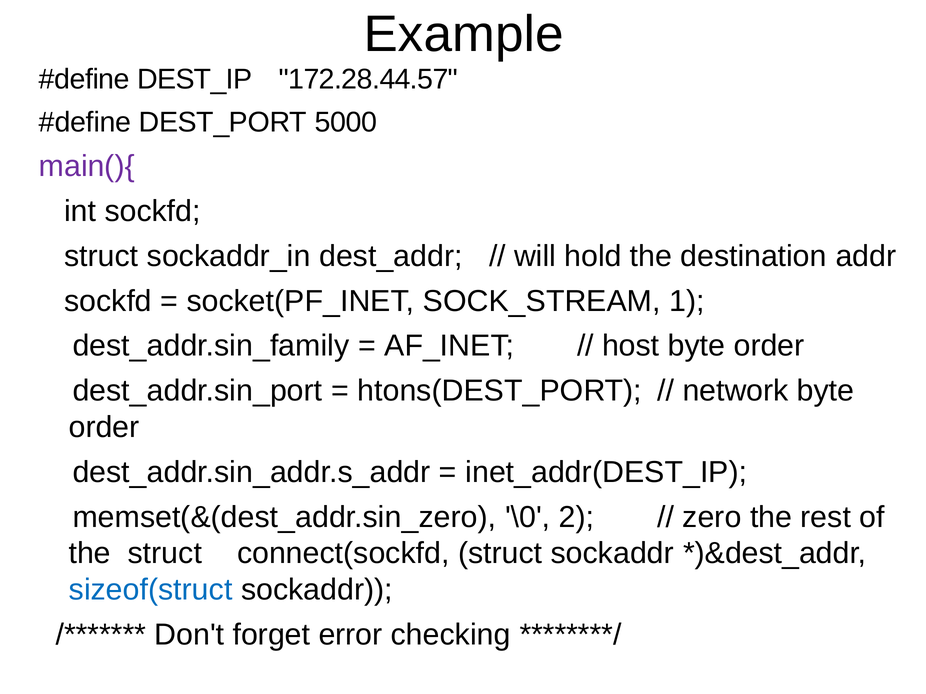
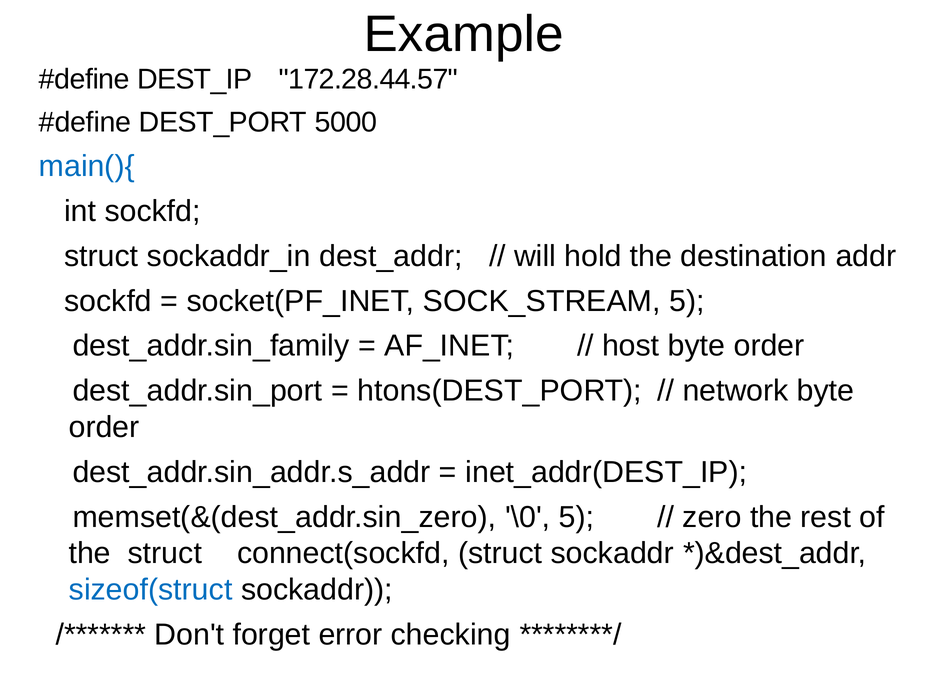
main(){ colour: purple -> blue (87, 167)
SOCK_STREAM 1: 1 -> 5 (687, 302)
\0 2: 2 -> 5 (576, 518)
